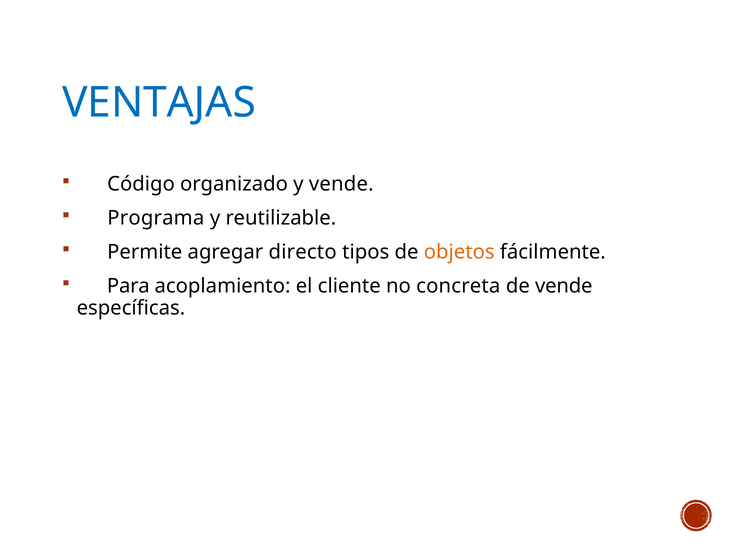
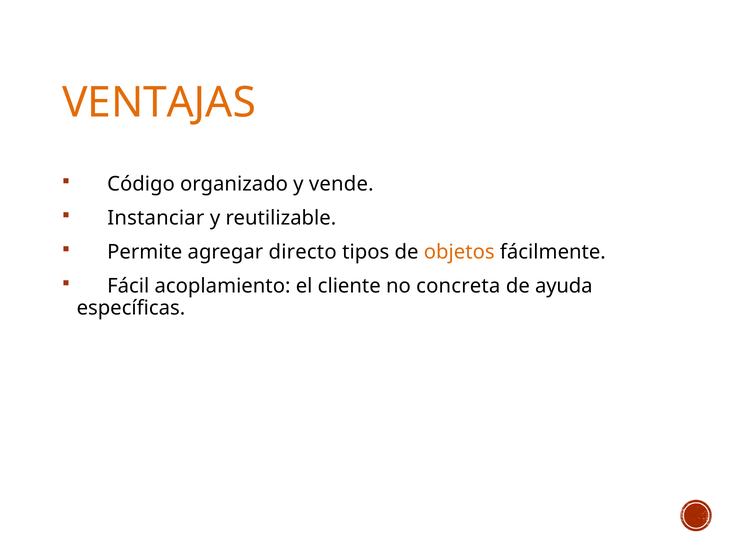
VENTAJAS colour: blue -> orange (159, 103)
Programa: Programa -> Instanciar (156, 218)
Para: Para -> Fácil (128, 286)
de vende: vende -> ayuda (564, 286)
